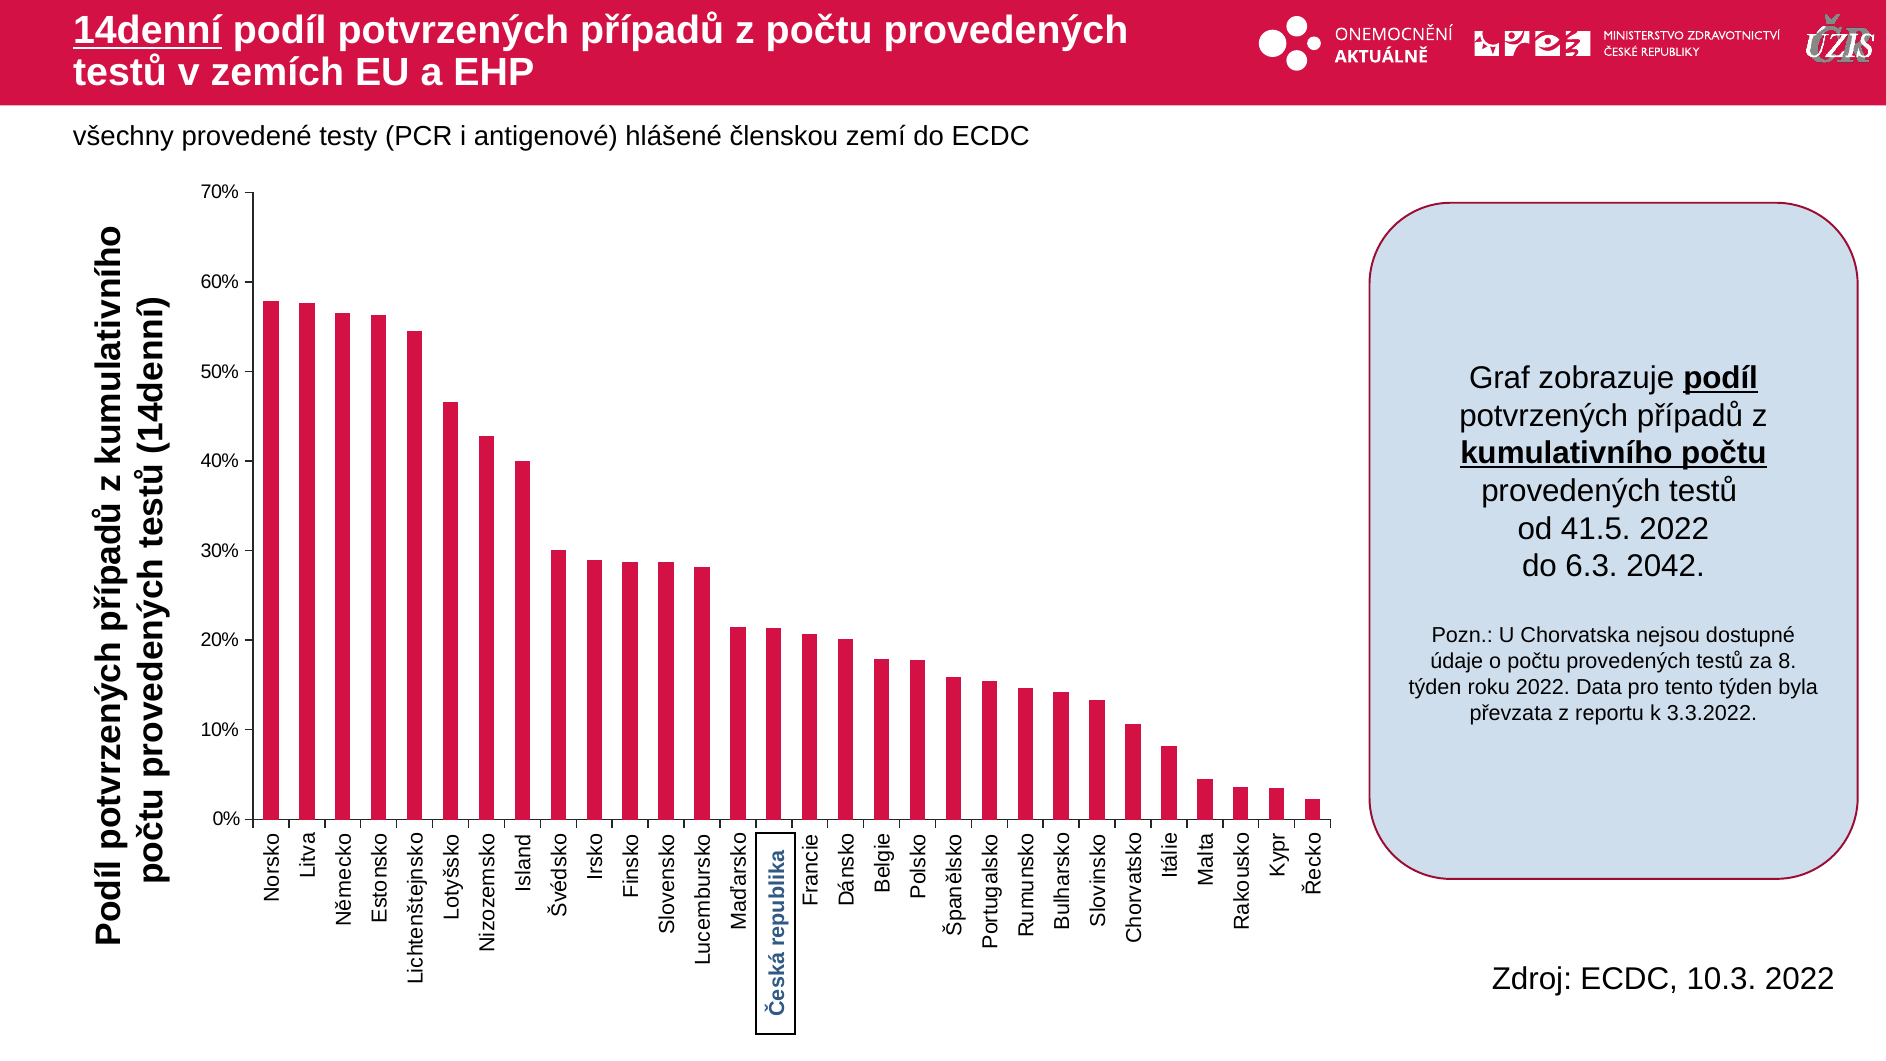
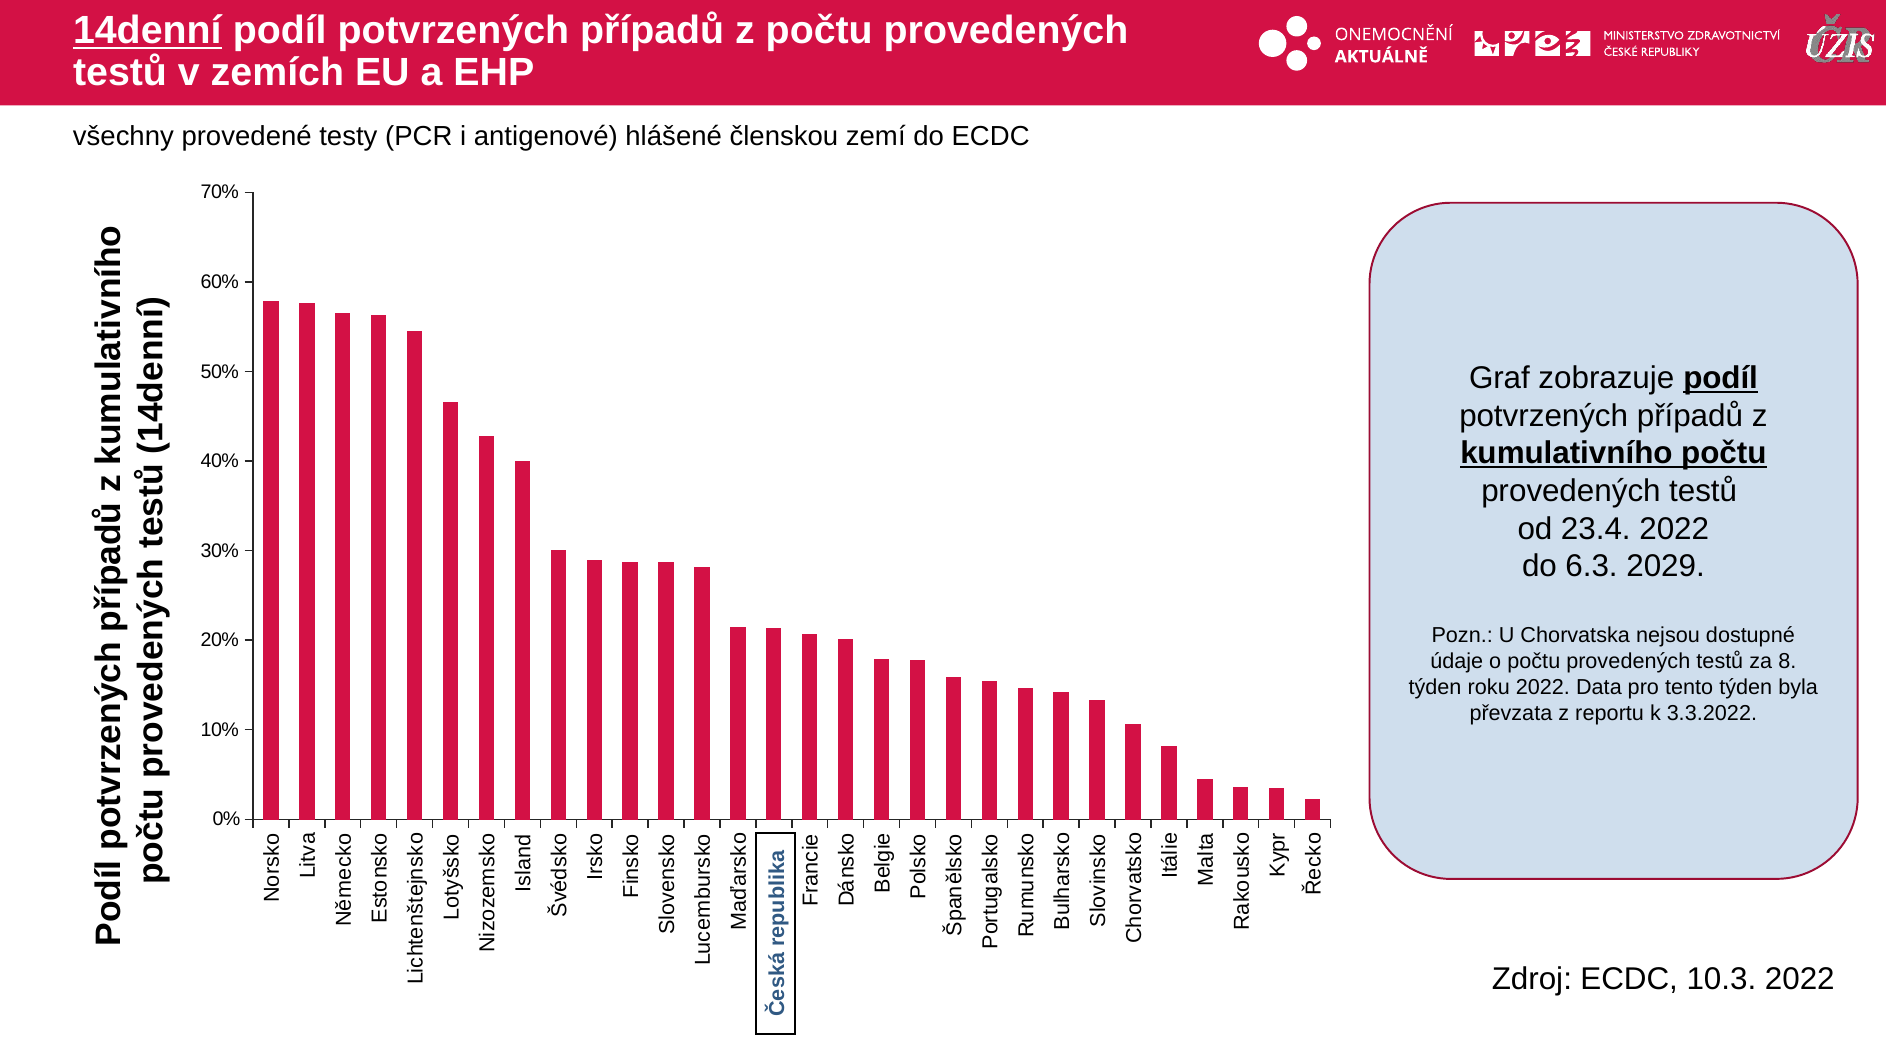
41.5: 41.5 -> 23.4 (1596, 529)
2042: 2042 -> 2029 (1666, 566)
